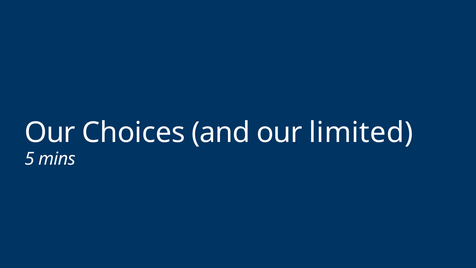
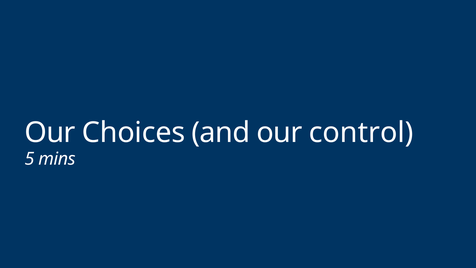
limited: limited -> control (361, 133)
